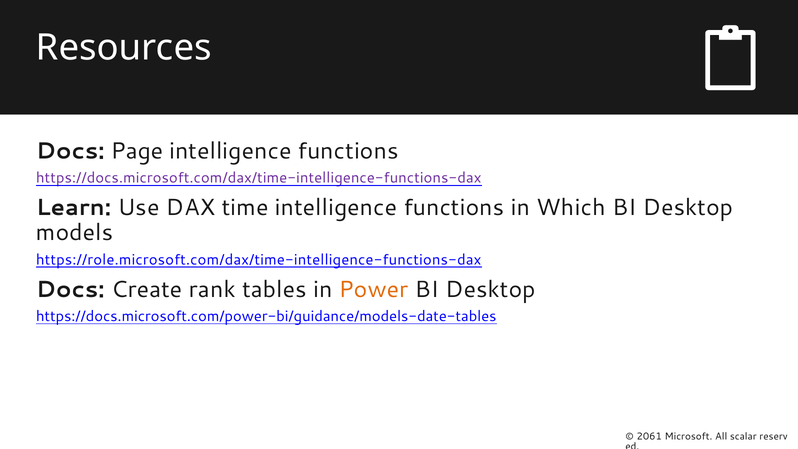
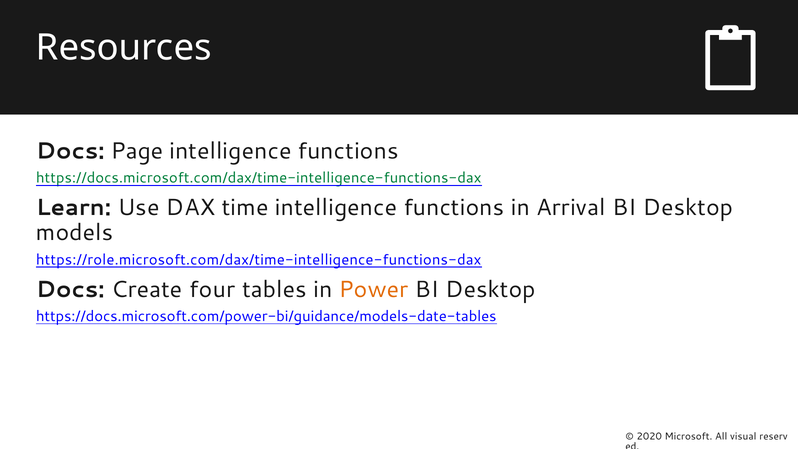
https://docs.microsoft.com/dax/time-intelligence-functions-dax colour: purple -> green (259, 178)
Which: Which -> Arrival (571, 208)
rank: rank -> four (212, 289)
2061: 2061 -> 2020 (649, 437)
scalar: scalar -> visual (743, 437)
